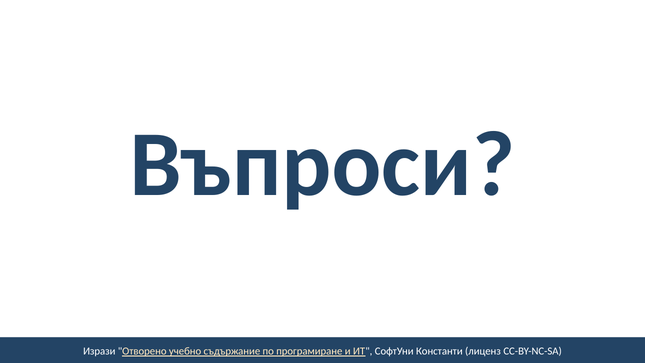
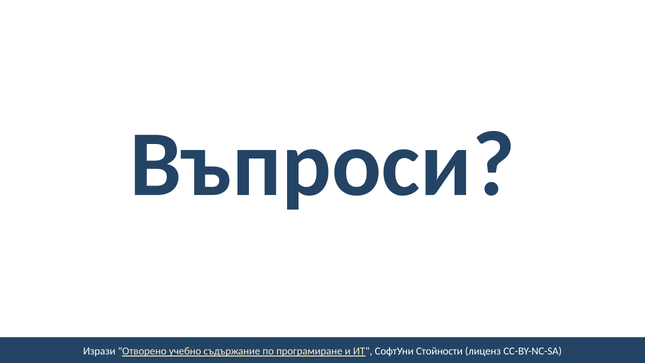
Константи: Константи -> Стойности (439, 351)
